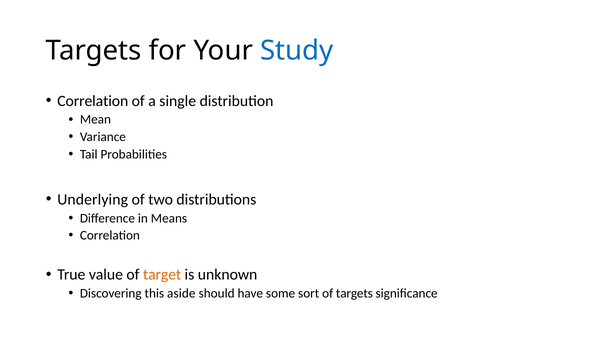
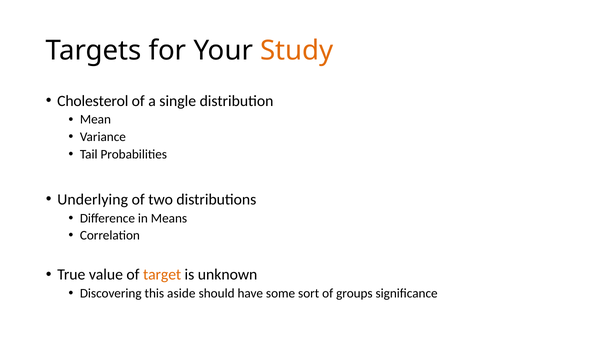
Study colour: blue -> orange (297, 51)
Correlation: Correlation -> Cholesterol (93, 101)
of targets: targets -> groups (354, 294)
